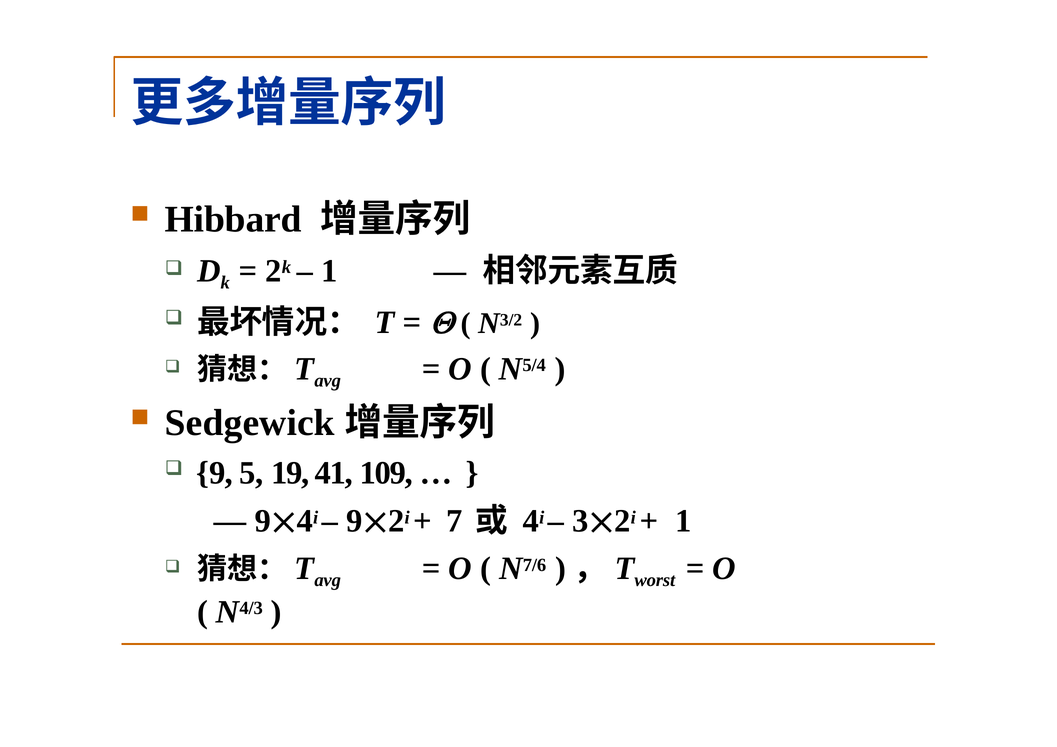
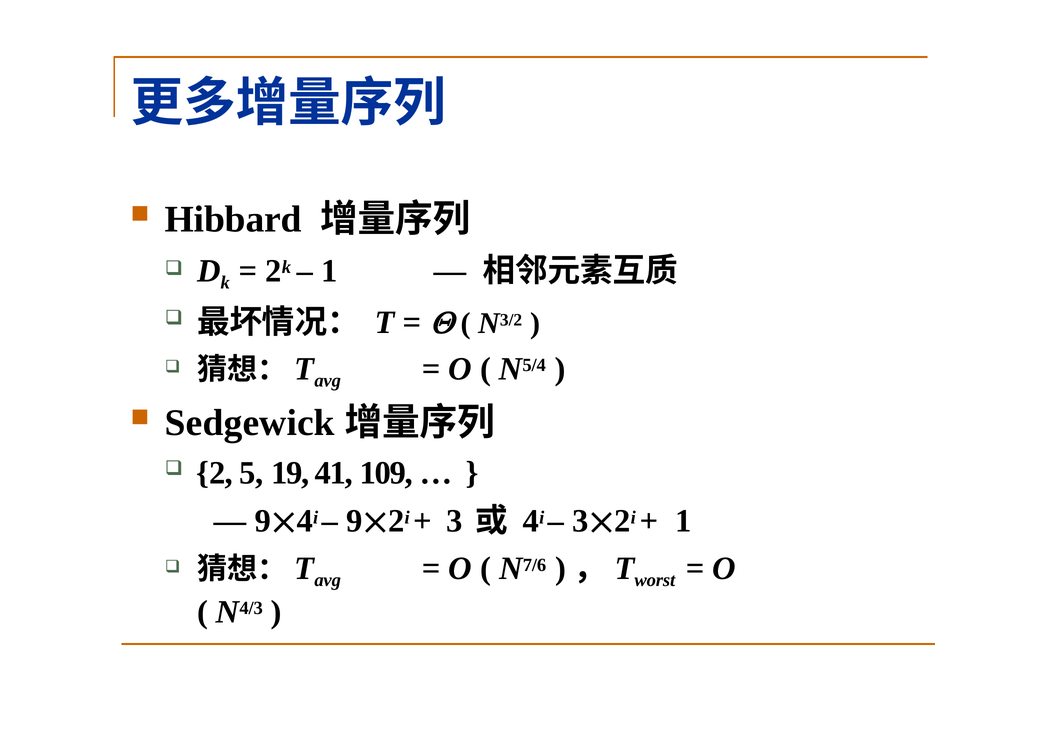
9: 9 -> 2 (215, 473)
7: 7 -> 3 (455, 521)
